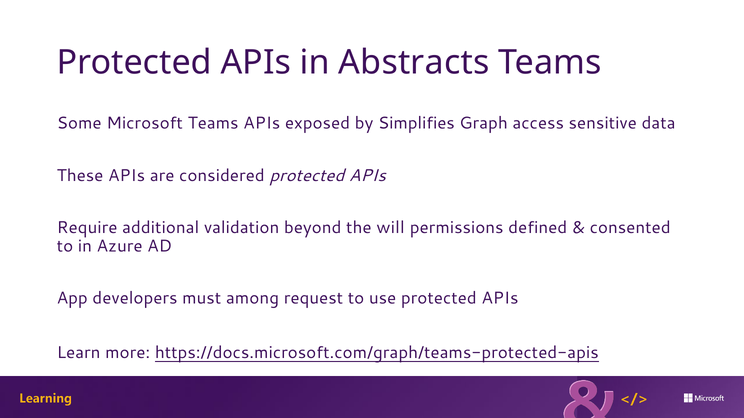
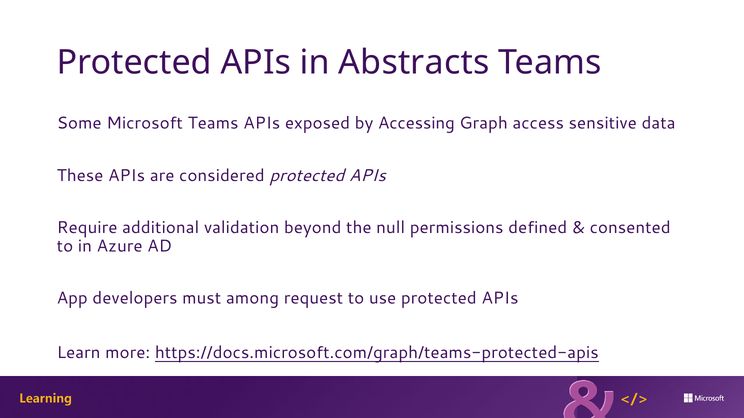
Simplifies: Simplifies -> Accessing (416, 123)
will: will -> null (391, 228)
